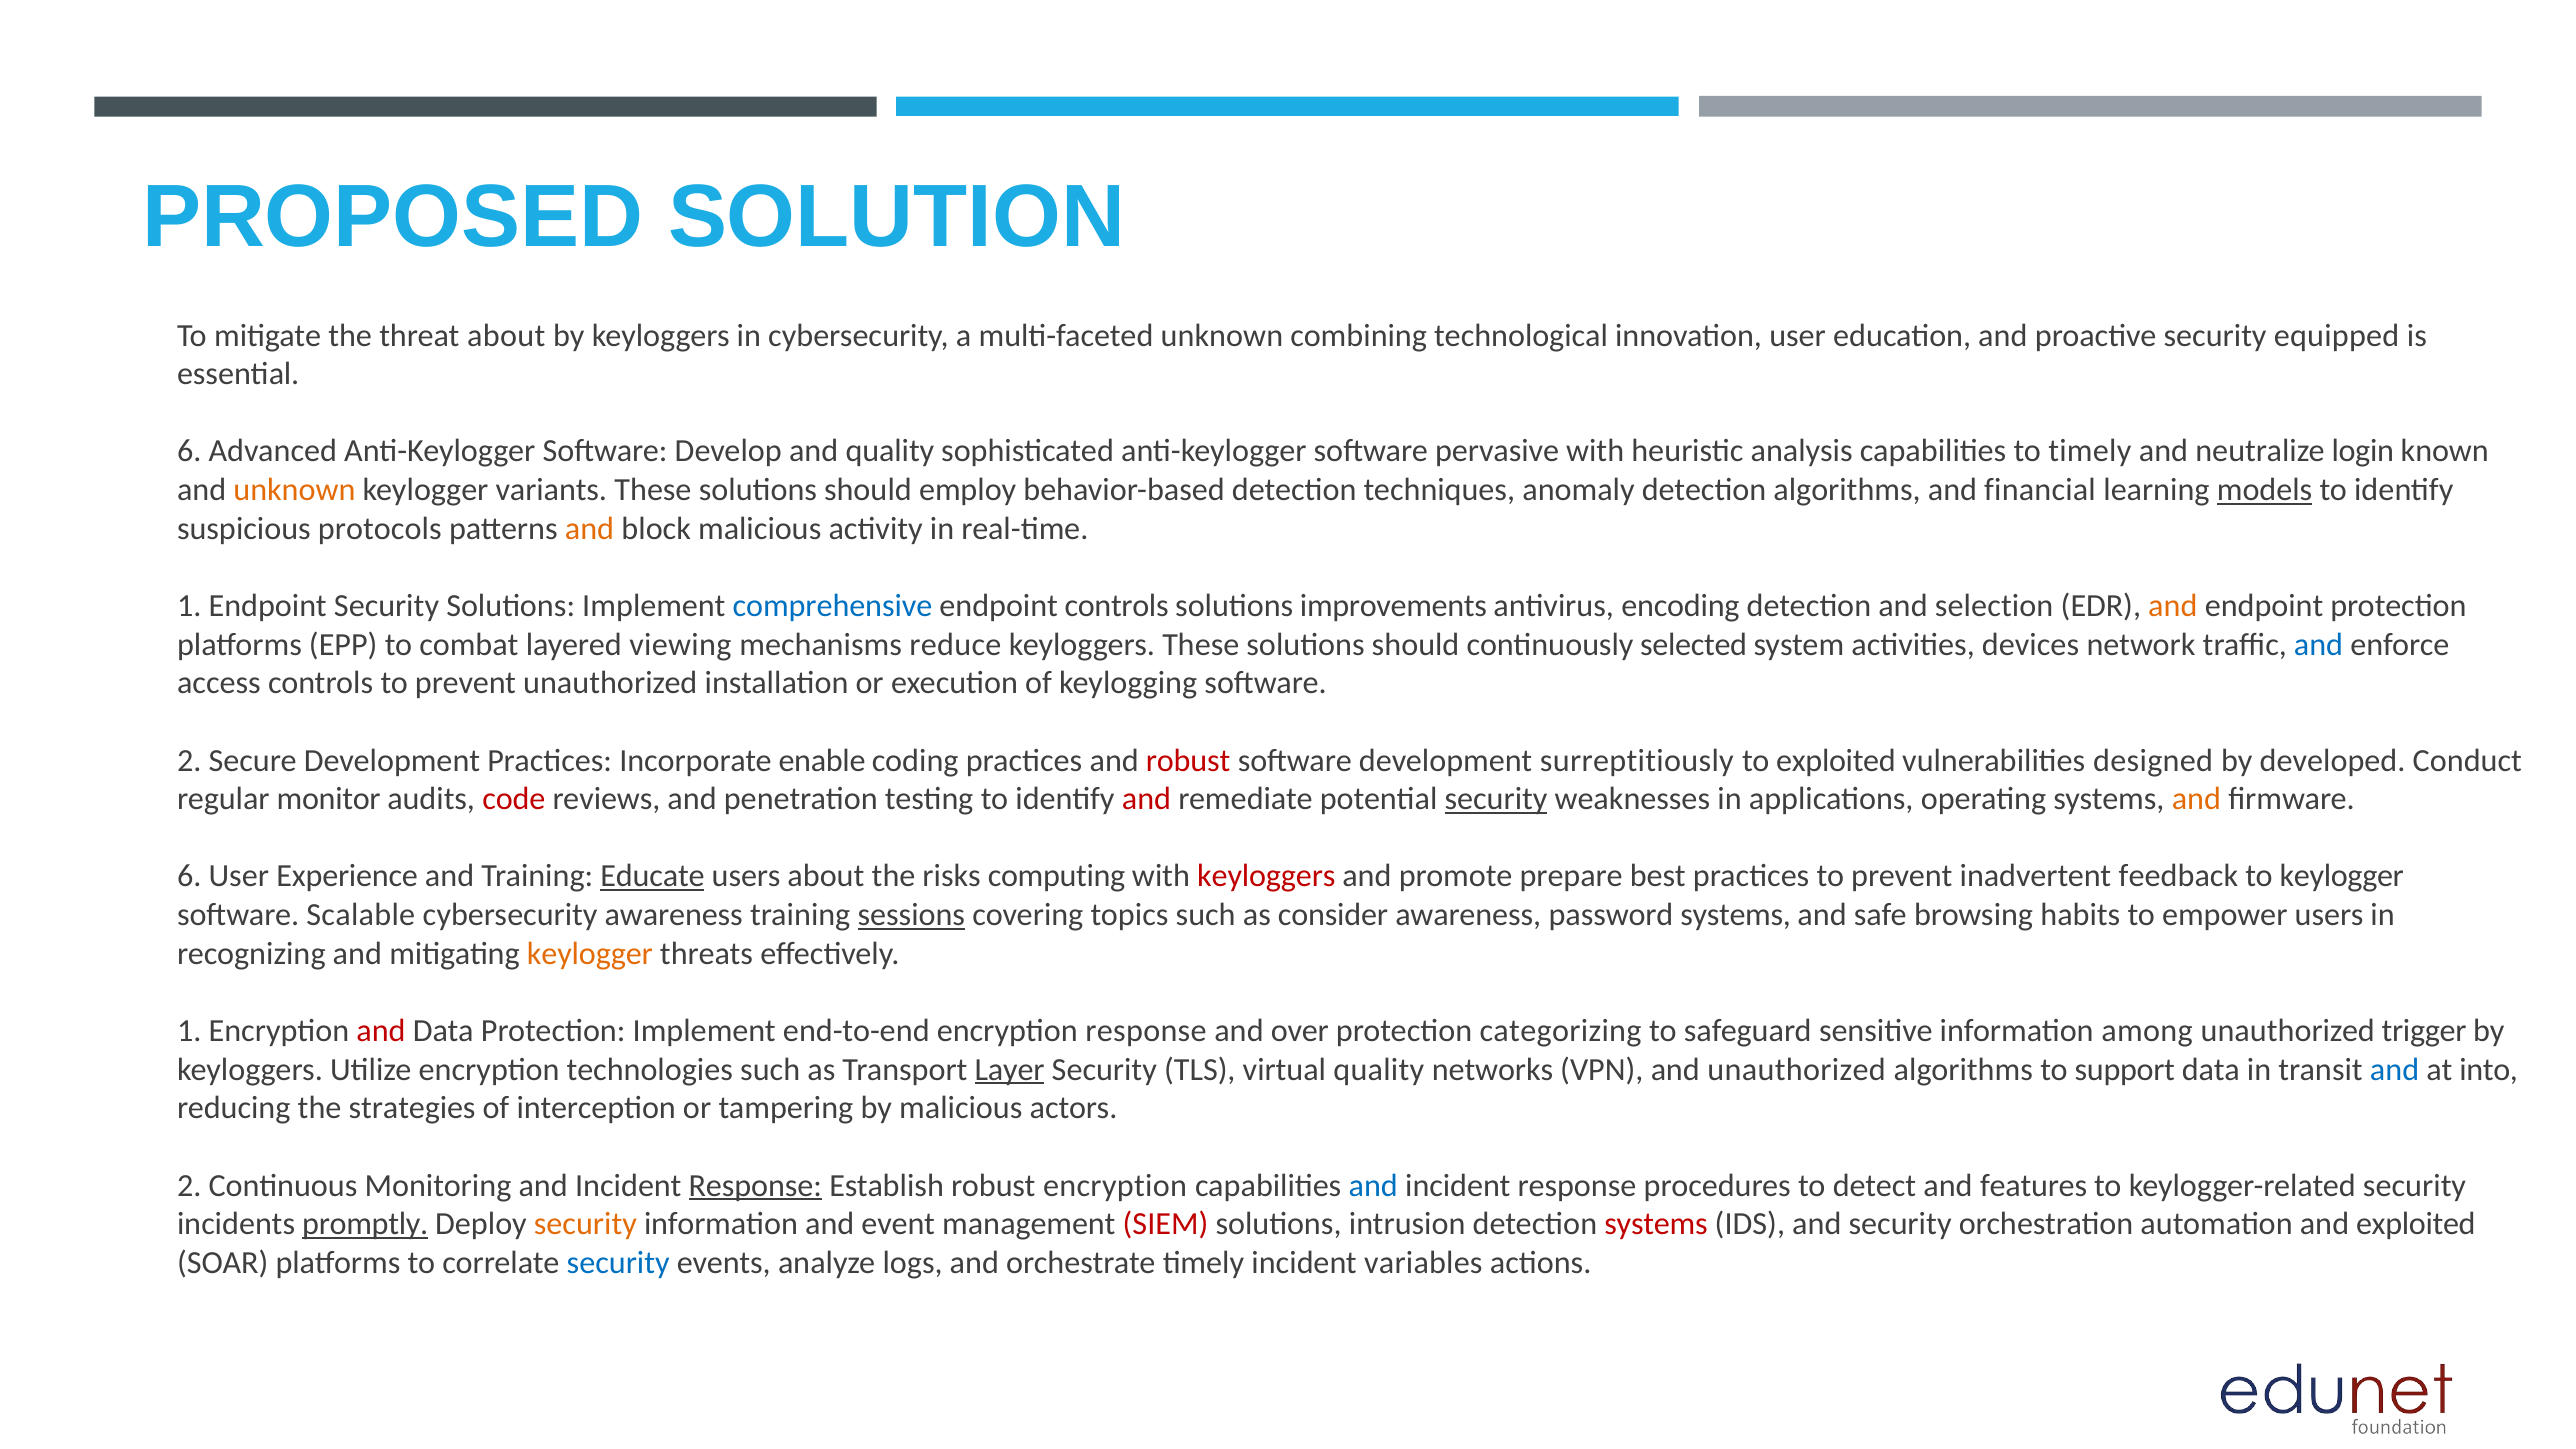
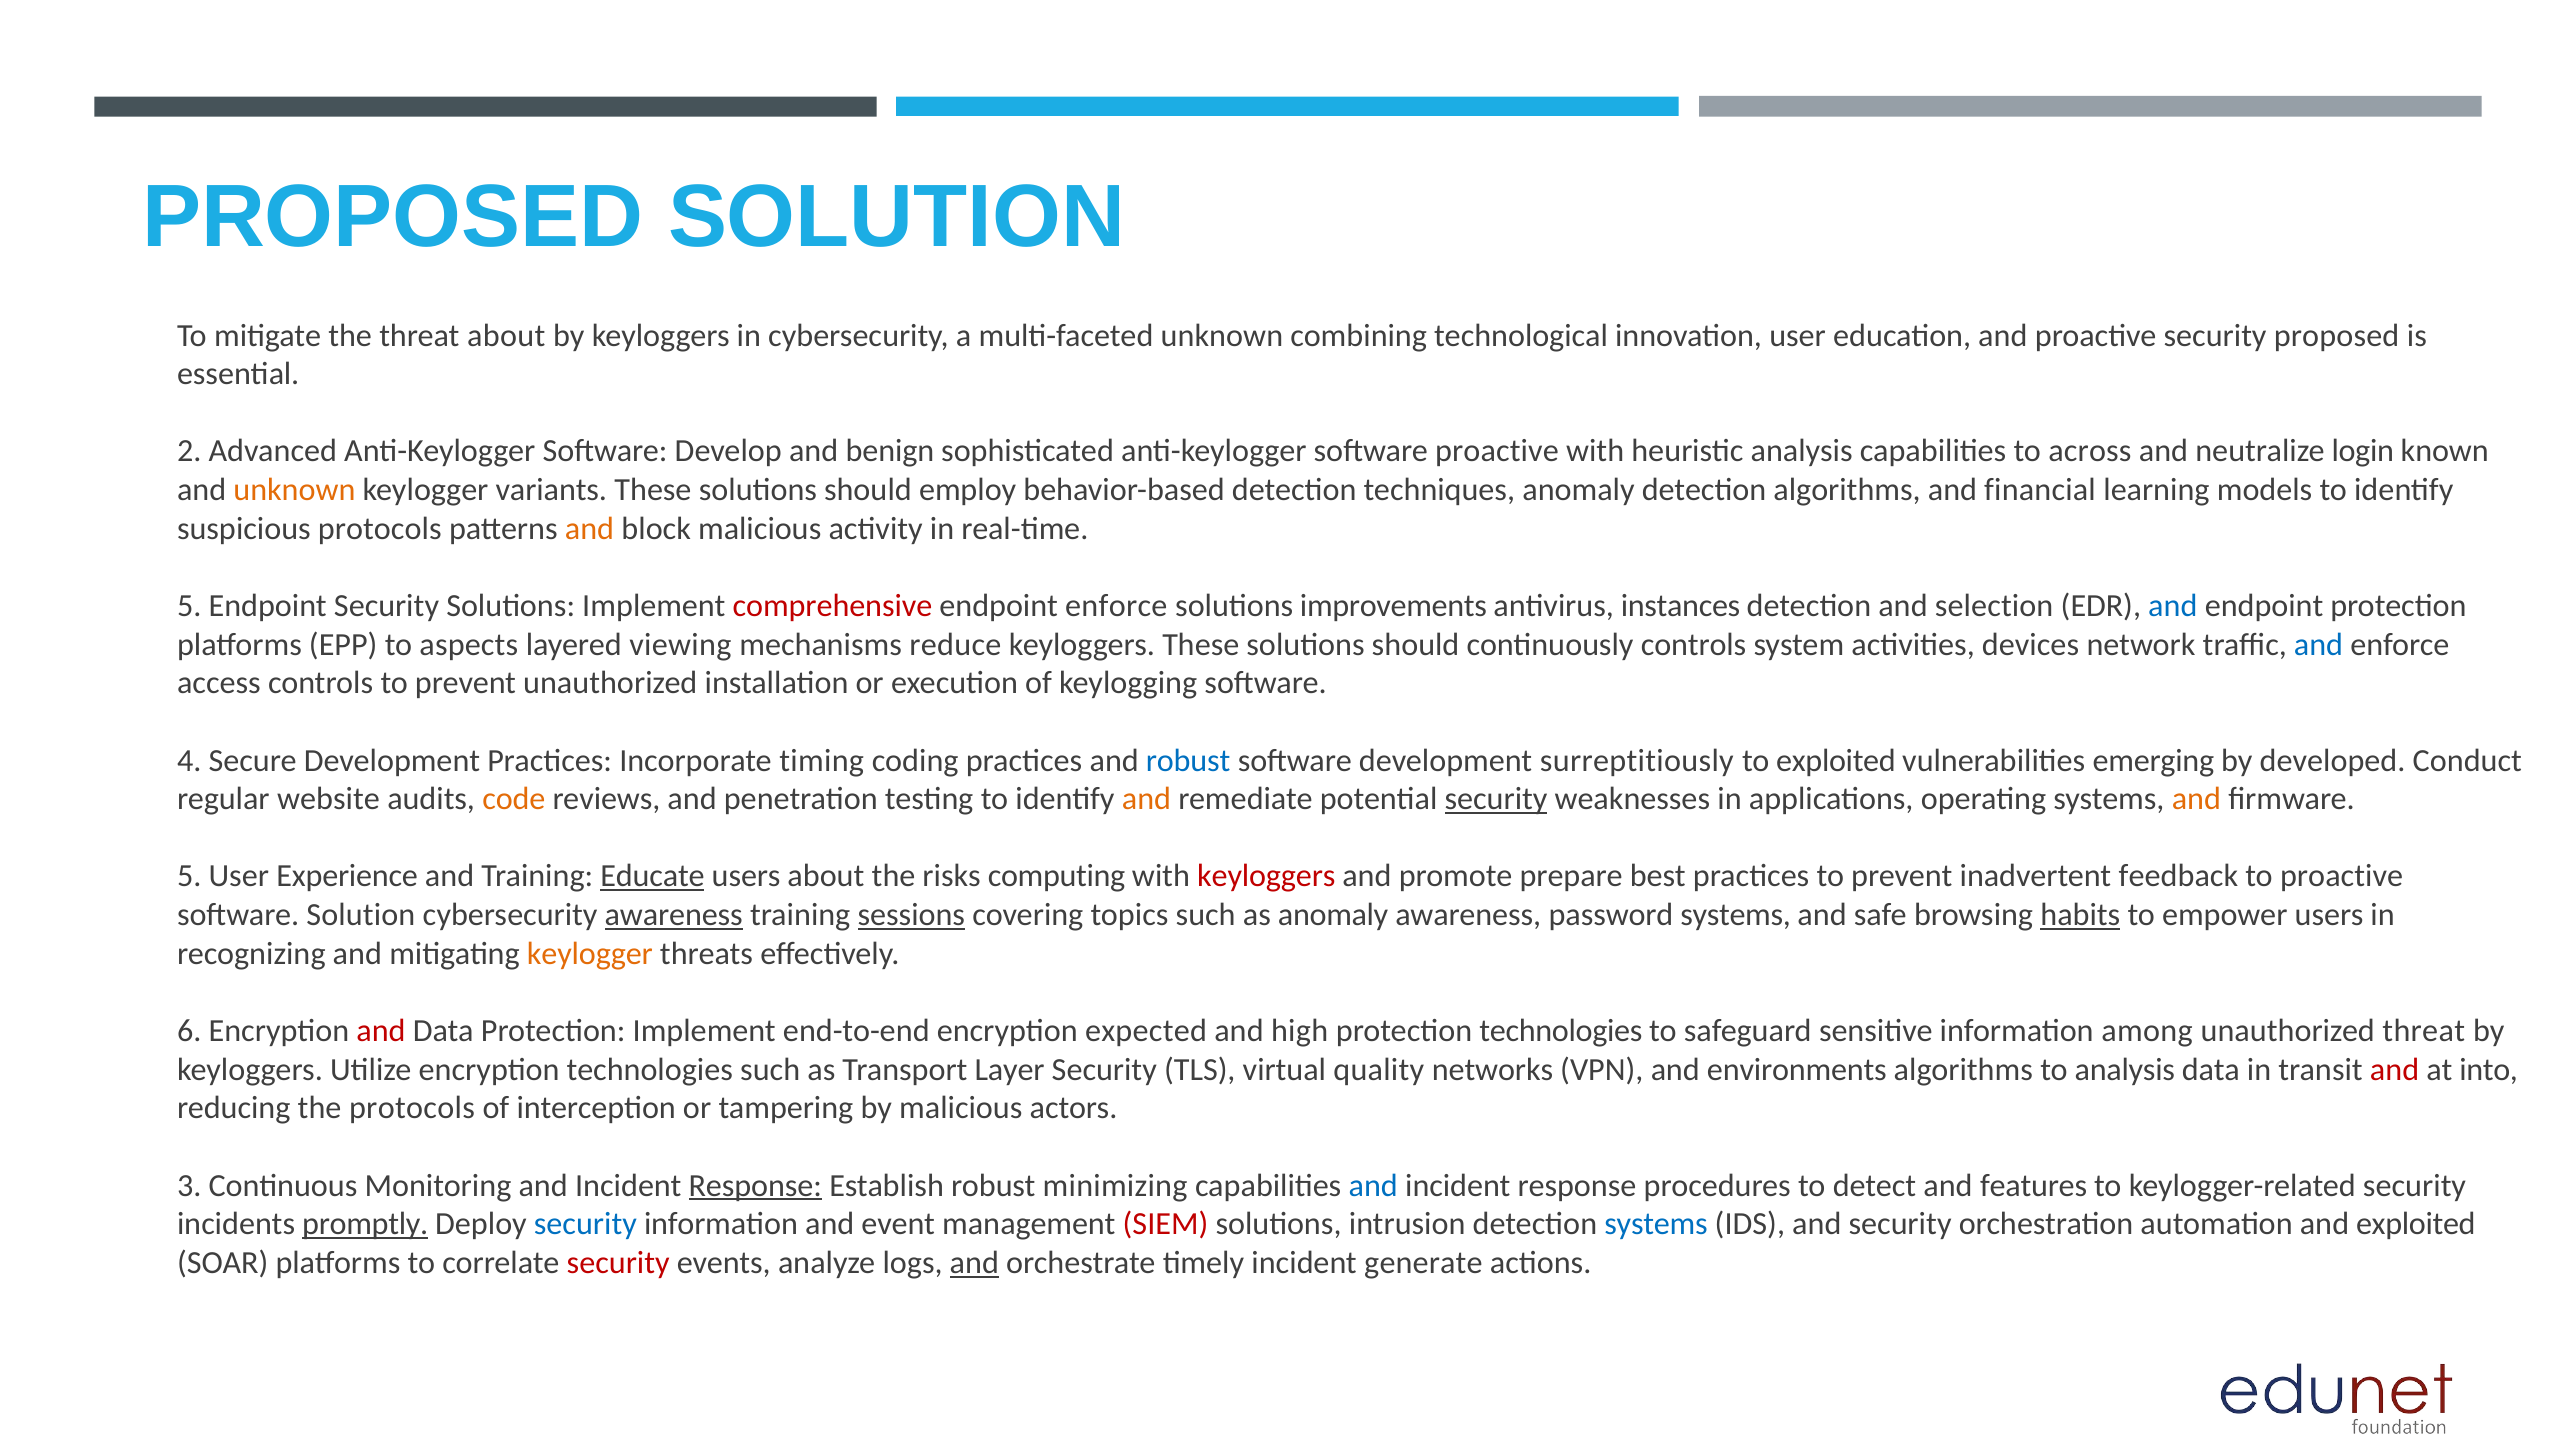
security equipped: equipped -> proposed (2337, 335)
6: 6 -> 2 (189, 451)
and quality: quality -> benign (890, 451)
software pervasive: pervasive -> proactive (1497, 451)
to timely: timely -> across (2090, 451)
models underline: present -> none (2265, 490)
1: 1 -> 5 (189, 606)
comprehensive colour: blue -> red (832, 606)
endpoint controls: controls -> enforce (1116, 606)
encoding: encoding -> instances (1681, 606)
and colour: orange -> blue (2173, 606)
combat: combat -> aspects (469, 645)
continuously selected: selected -> controls (1694, 645)
2: 2 -> 4 (189, 760)
enable: enable -> timing (822, 760)
robust colour: red -> blue (1188, 760)
designed: designed -> emerging (2153, 760)
monitor: monitor -> website (328, 799)
code colour: red -> orange (514, 799)
and colour: red -> orange (1146, 799)
6: 6 -> 5 (189, 876)
to keylogger: keylogger -> proactive (2342, 876)
software Scalable: Scalable -> Solution (361, 915)
awareness underline: none -> present (674, 915)
as consider: consider -> anomaly (1333, 915)
habits underline: none -> present (2080, 915)
1: 1 -> 6 (189, 1031)
encryption response: response -> expected (1146, 1031)
over: over -> high (1300, 1031)
protection categorizing: categorizing -> technologies (1561, 1031)
unauthorized trigger: trigger -> threat (2424, 1031)
Layer underline: present -> none (1010, 1070)
and unauthorized: unauthorized -> environments (1797, 1070)
to support: support -> analysis (2125, 1070)
and colour: blue -> red (2395, 1070)
the strategies: strategies -> protocols (412, 1108)
2: 2 -> 3 (189, 1185)
robust encryption: encryption -> minimizing (1115, 1185)
security colour: orange -> blue (585, 1224)
systems colour: red -> blue (1656, 1224)
security colour: blue -> red (618, 1263)
and underline: none -> present (974, 1263)
variables: variables -> generate (1423, 1263)
